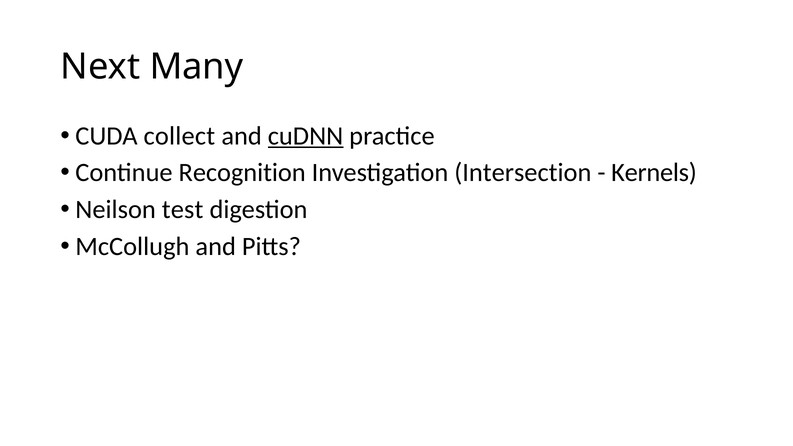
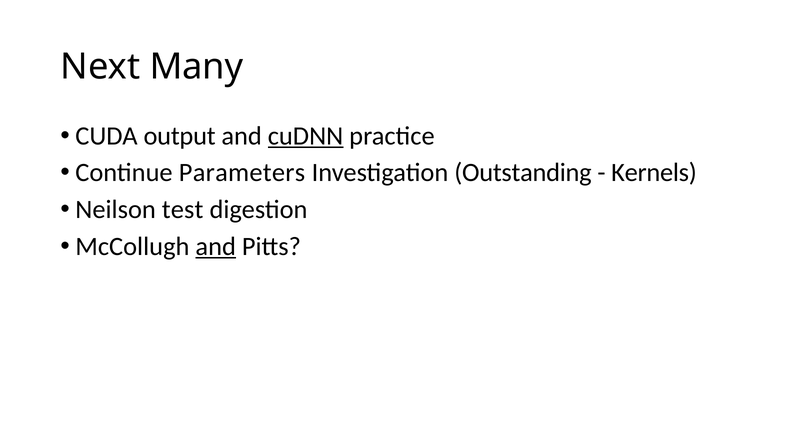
collect: collect -> output (180, 136)
Recognition: Recognition -> Parameters (242, 173)
Intersection: Intersection -> Outstanding (523, 173)
and underline: none -> present (216, 246)
